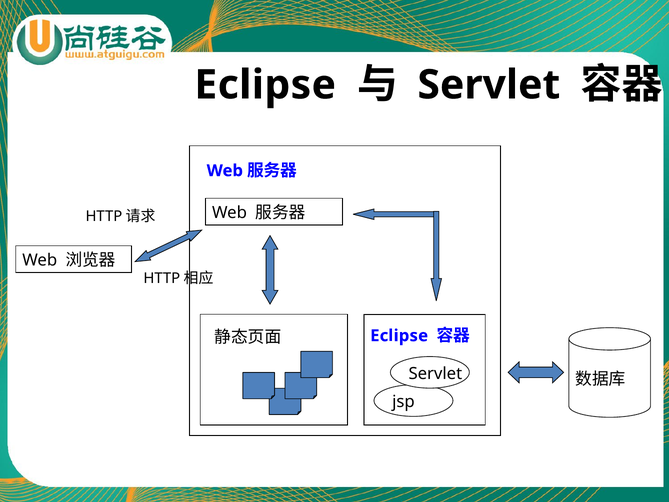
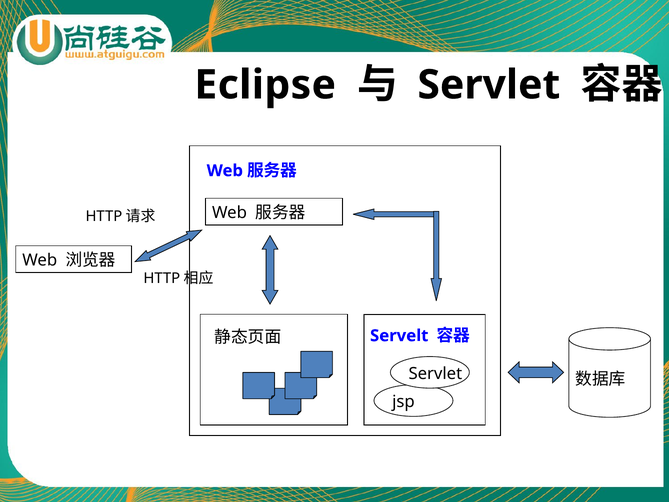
Eclipse: Eclipse -> Servelt (399, 336)
